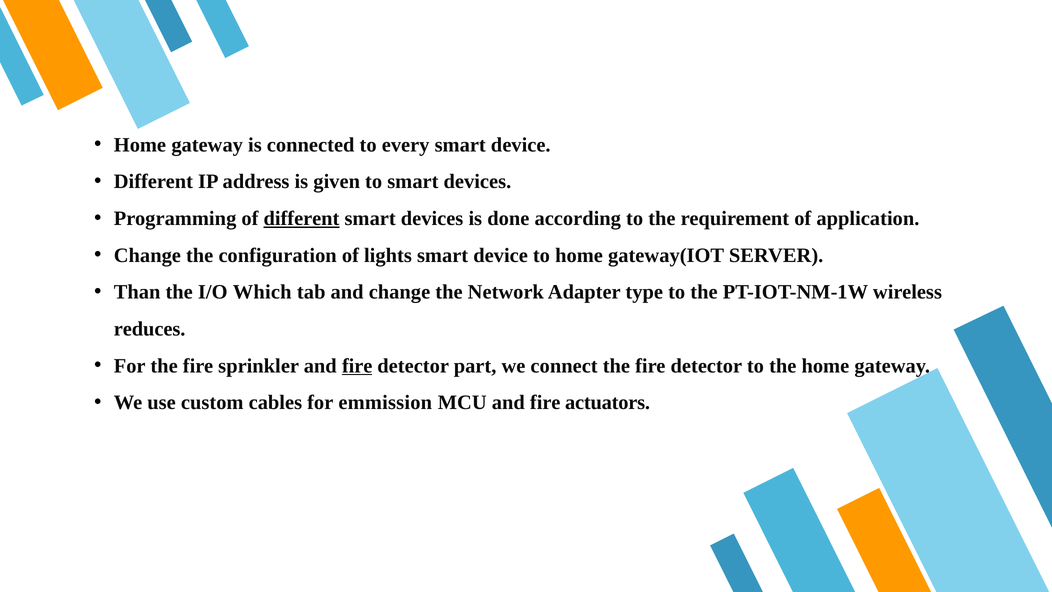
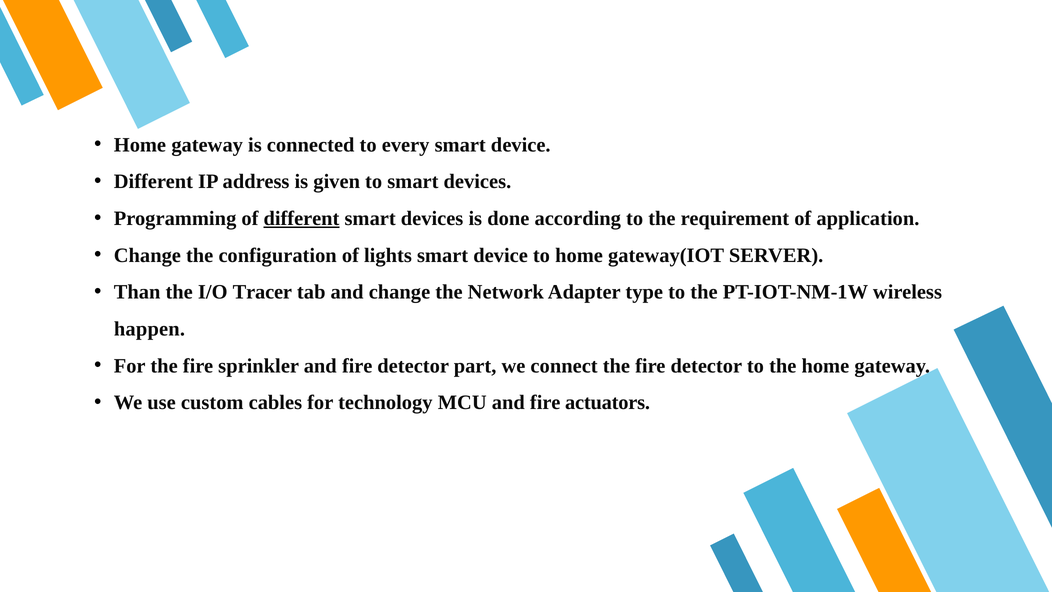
Which: Which -> Tracer (262, 292)
reduces: reduces -> happen (149, 329)
fire underline: present -> none (357, 366)
emmission: emmission -> technology (385, 402)
